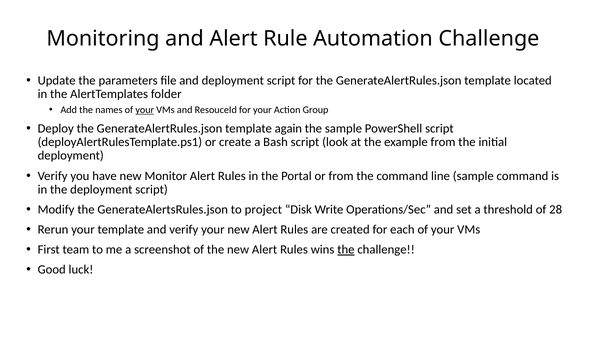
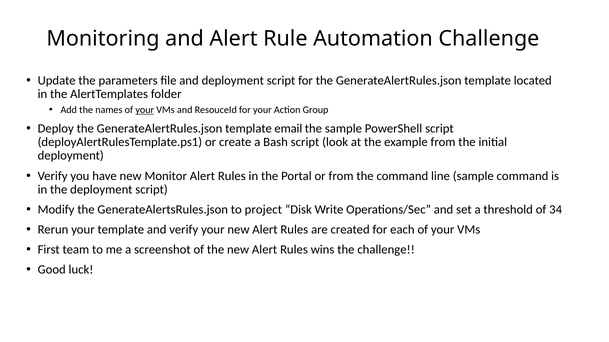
again: again -> email (288, 129)
28: 28 -> 34 (556, 210)
the underline: present -> none (346, 250)
